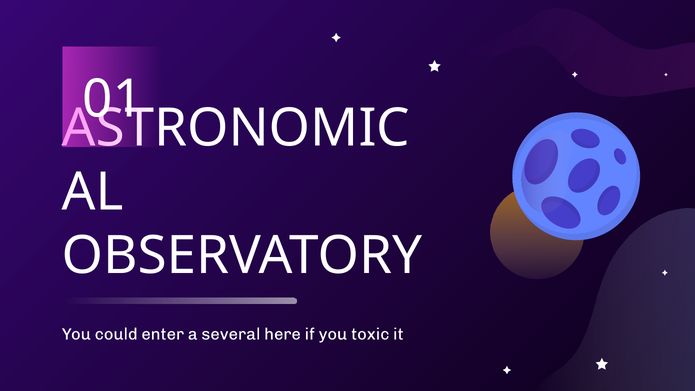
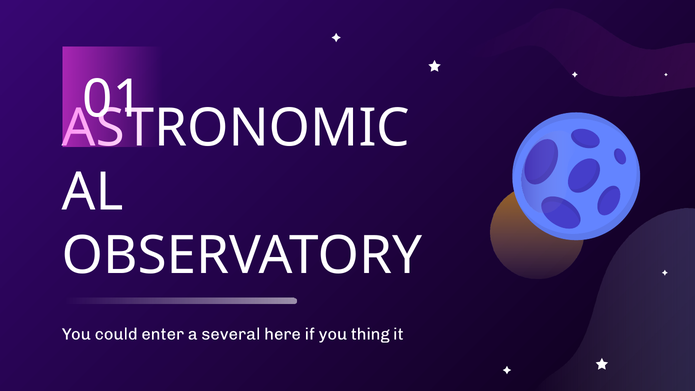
toxic: toxic -> thing (370, 334)
